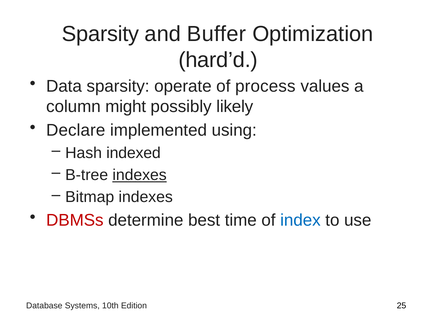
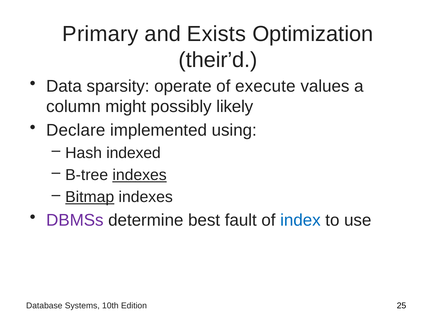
Sparsity: Sparsity -> Primary (100, 34)
Buffer: Buffer -> Exists (217, 34)
hard’d: hard’d -> their’d (218, 60)
process: process -> execute (265, 86)
Bitmap underline: none -> present (90, 197)
DBMSs colour: red -> purple (75, 220)
time: time -> fault (241, 220)
